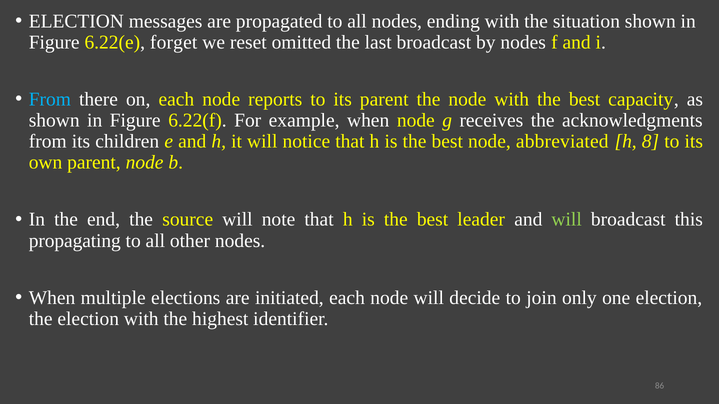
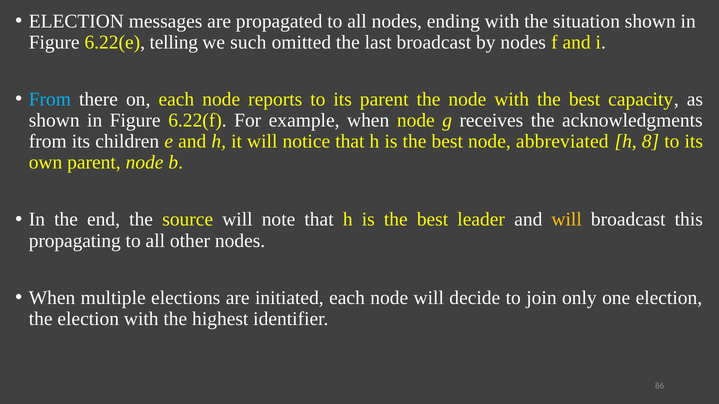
forget: forget -> telling (174, 42)
reset: reset -> such (248, 42)
will colour: light green -> yellow (567, 220)
